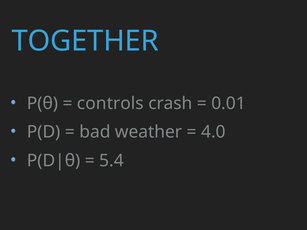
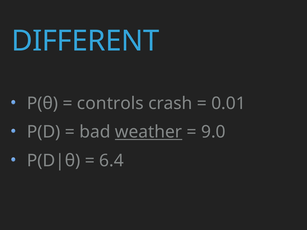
TOGETHER: TOGETHER -> DIFFERENT (85, 41)
weather underline: none -> present (149, 132)
4.0: 4.0 -> 9.0 (213, 132)
5.4: 5.4 -> 6.4 (111, 161)
